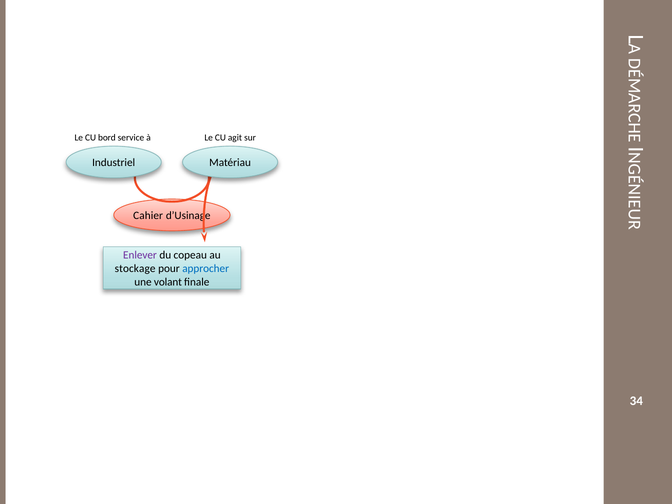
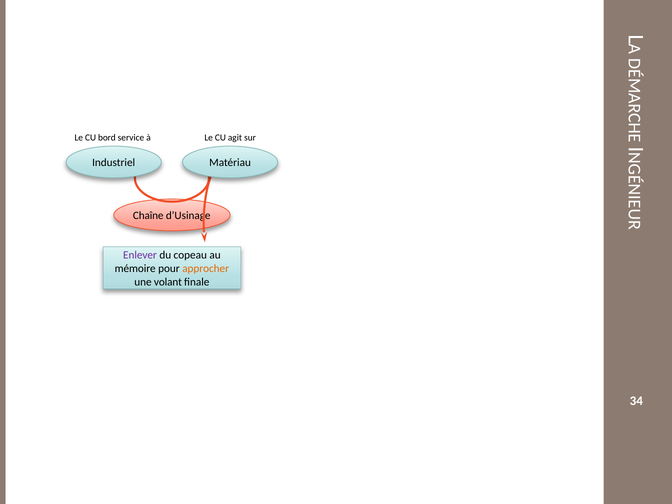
Cahier: Cahier -> Chaîne (148, 216)
stockage: stockage -> mémoire (135, 269)
approcher colour: blue -> orange (206, 269)
